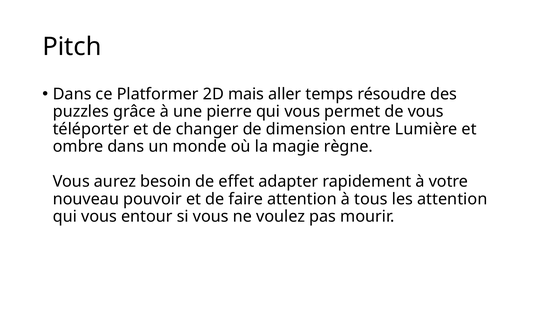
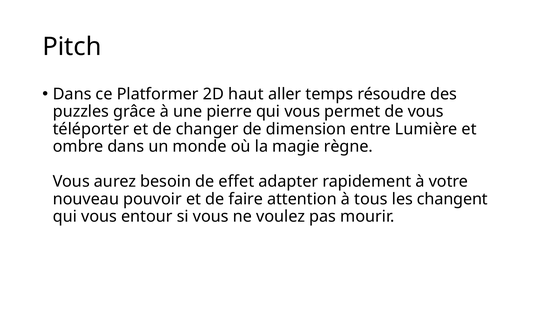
mais: mais -> haut (246, 94)
les attention: attention -> changent (452, 199)
